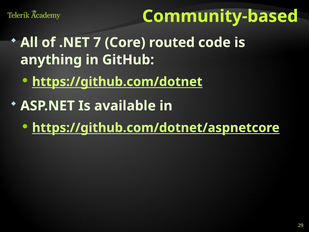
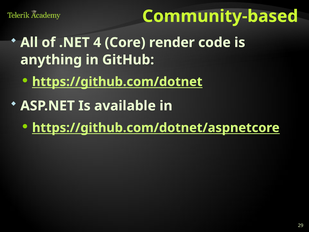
7: 7 -> 4 (97, 42)
routed: routed -> render (172, 42)
